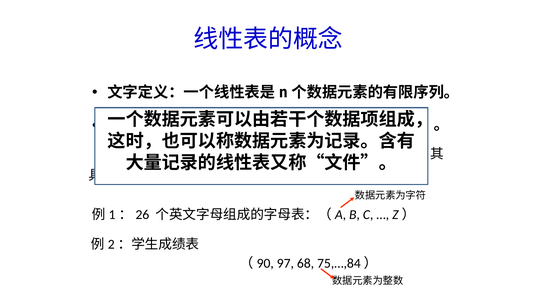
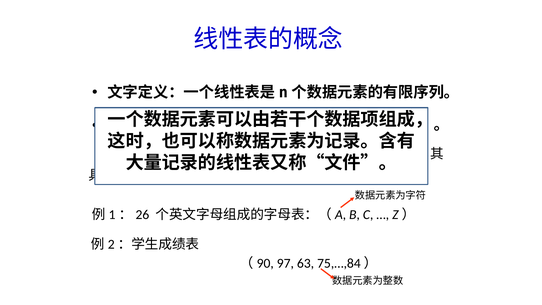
68: 68 -> 63 (306, 263)
